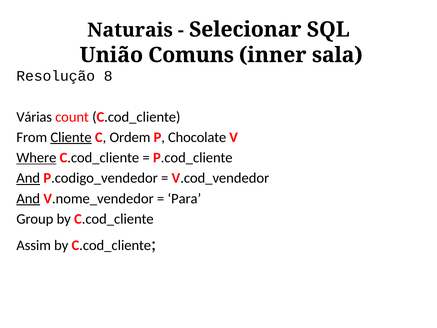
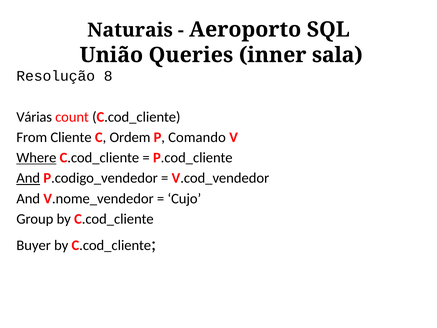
Selecionar: Selecionar -> Aeroporto (245, 30)
Comuns: Comuns -> Queries (191, 55)
Cliente underline: present -> none (71, 137)
Chocolate: Chocolate -> Comando (197, 137)
And underline: present -> none (28, 198)
Para: Para -> Cujo (184, 198)
Assim: Assim -> Buyer (34, 245)
